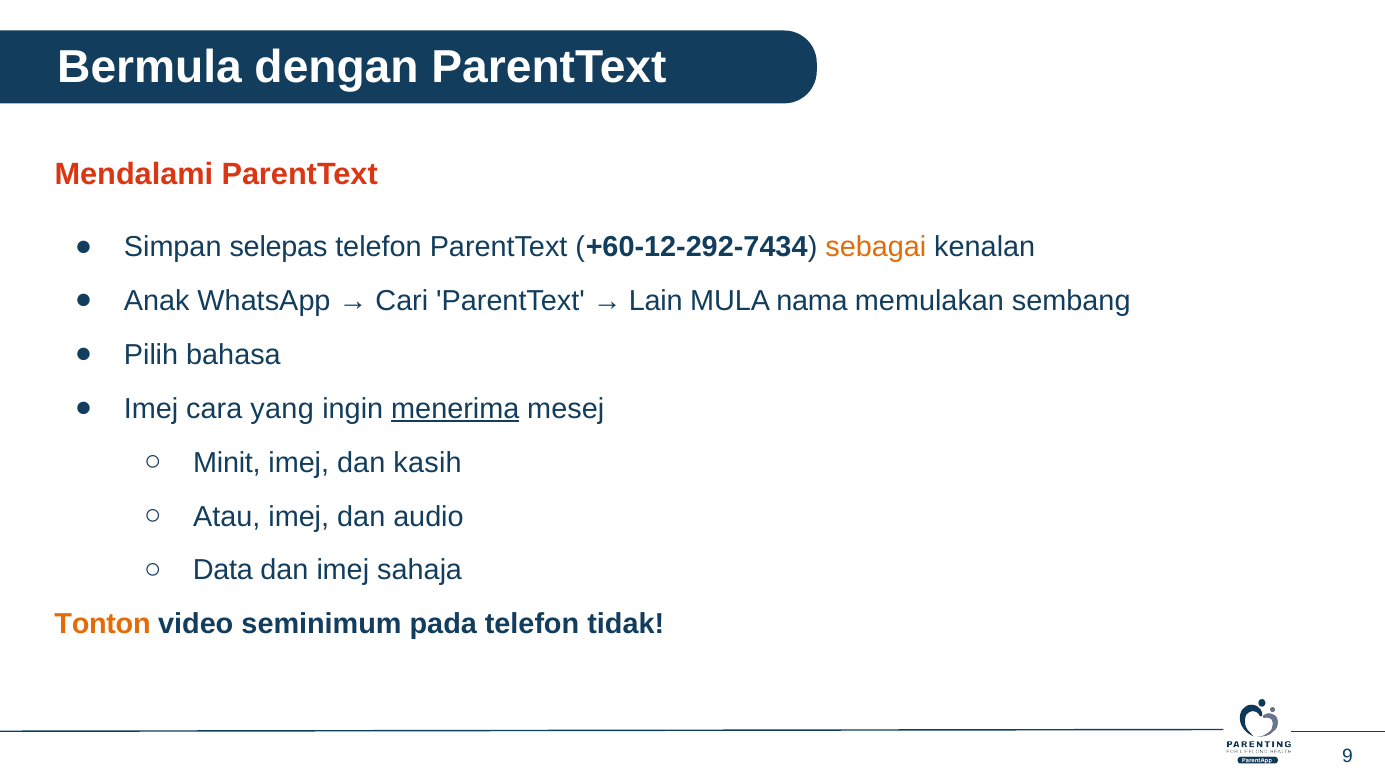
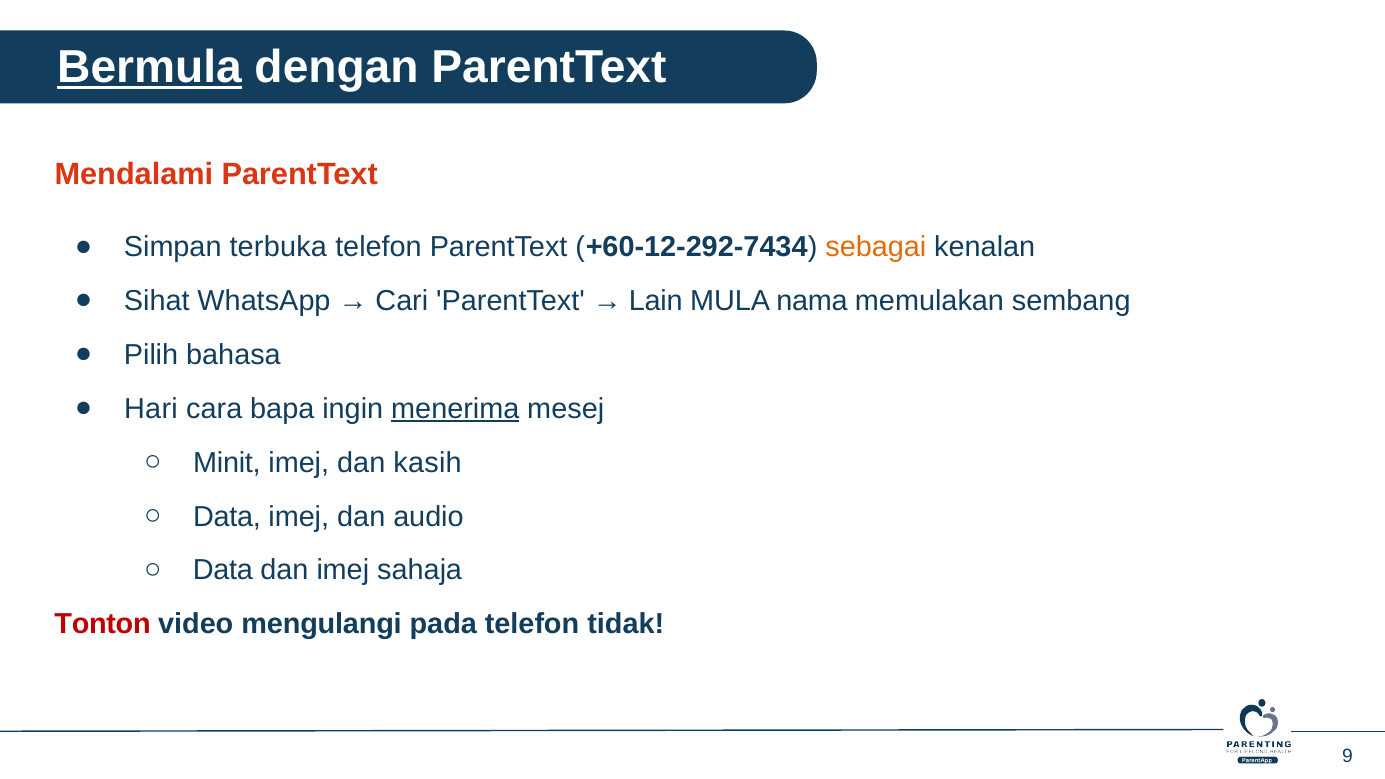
Bermula underline: none -> present (150, 68)
selepas: selepas -> terbuka (278, 247)
Anak: Anak -> Sihat (157, 301)
Imej: Imej -> Hari (151, 409)
yang: yang -> bapa (282, 409)
Atau: Atau -> Data (227, 517)
Tonton colour: orange -> red (103, 624)
seminimum: seminimum -> mengulangi (322, 624)
